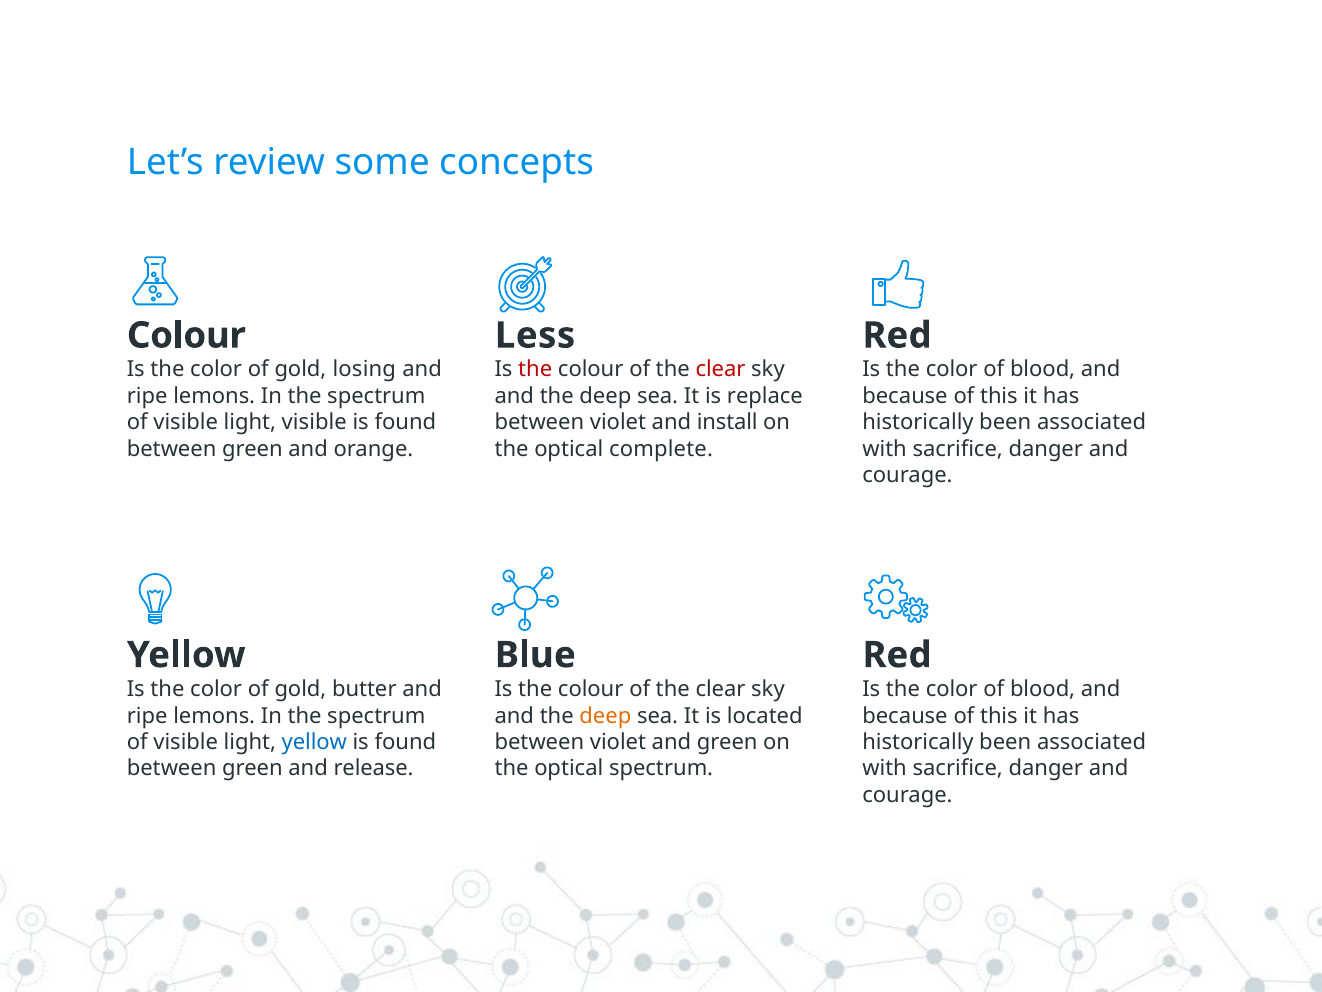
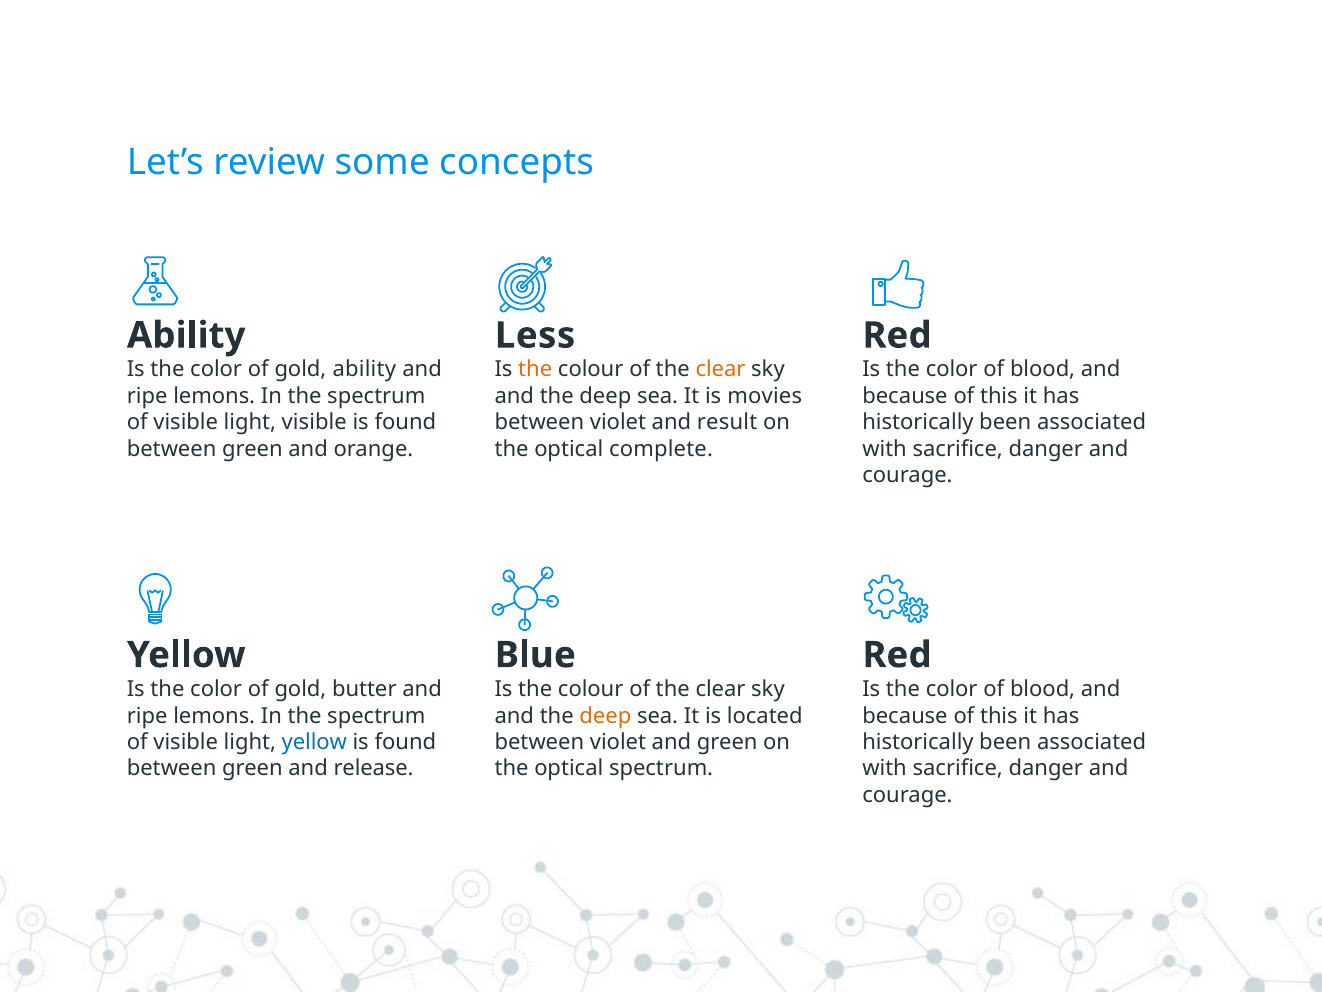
Colour: Colour -> Ability (186, 335)
gold losing: losing -> ability (364, 370)
the colour: red -> orange (535, 370)
clear colour: red -> orange (721, 370)
replace: replace -> movies (765, 396)
install: install -> result (727, 422)
